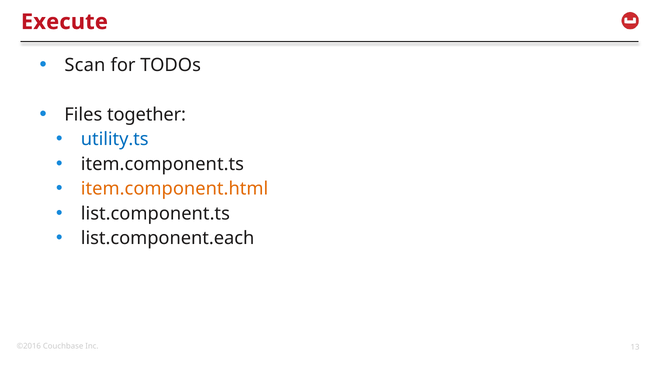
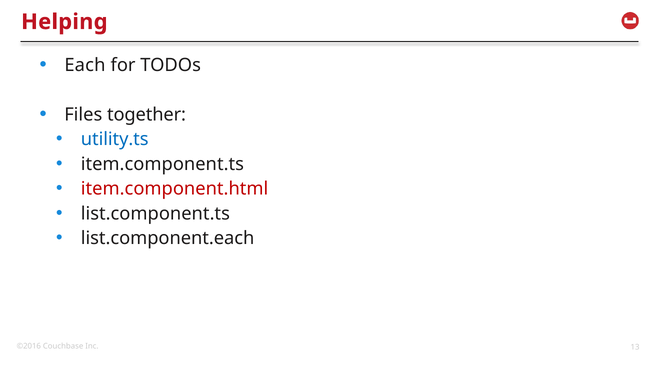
Execute: Execute -> Helping (64, 22)
Scan: Scan -> Each (85, 65)
item.component.html colour: orange -> red (175, 189)
